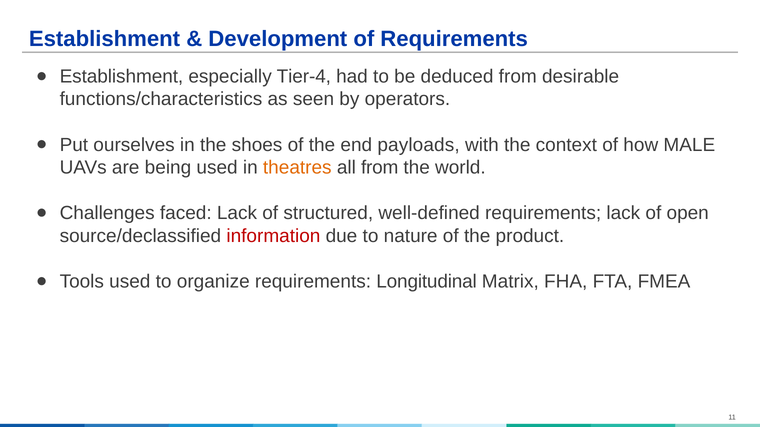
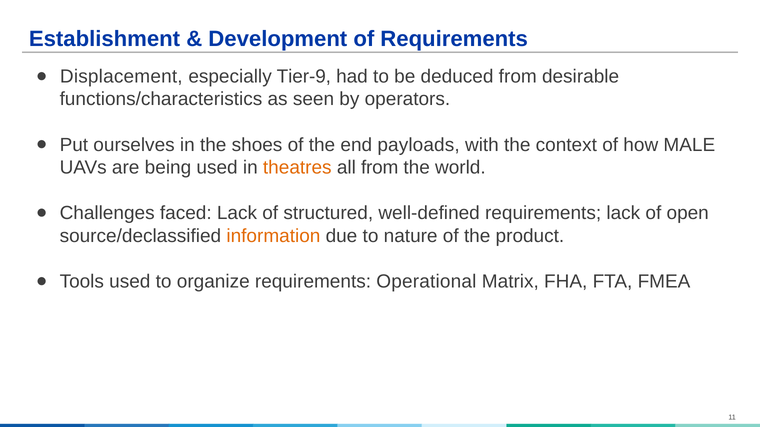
Establishment: Establishment -> Displacement (121, 77)
Tier-4: Tier-4 -> Tier-9 (304, 77)
information colour: red -> orange (273, 236)
Longitudinal: Longitudinal -> Operational (426, 282)
